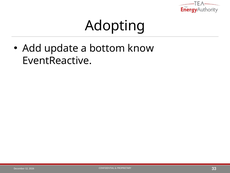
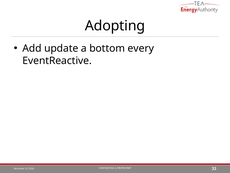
know: know -> every (141, 48)
